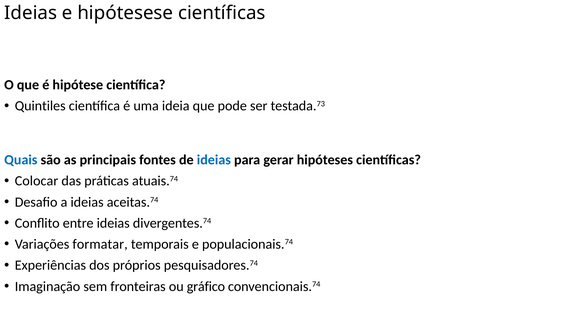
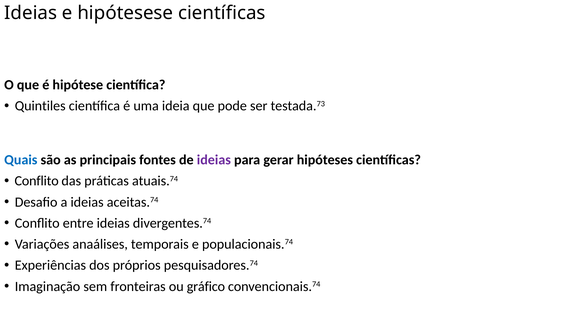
ideias colour: blue -> purple (214, 160)
Colocar: Colocar -> Conflito (37, 181)
formatar: formatar -> anaálises (100, 244)
